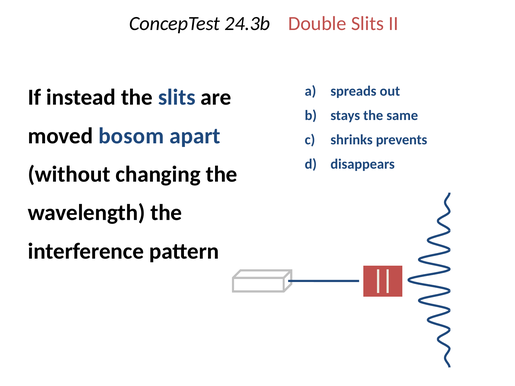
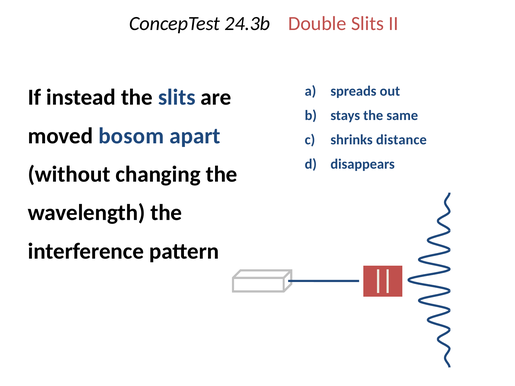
prevents: prevents -> distance (401, 140)
